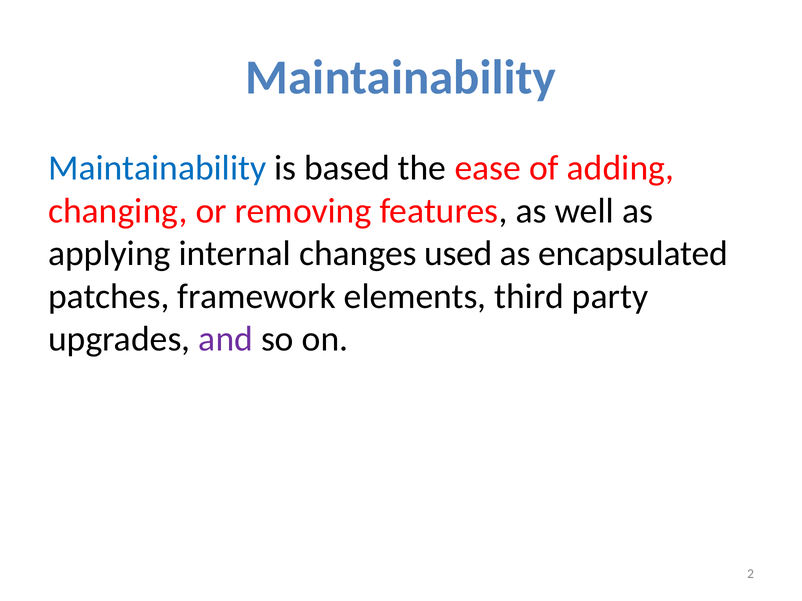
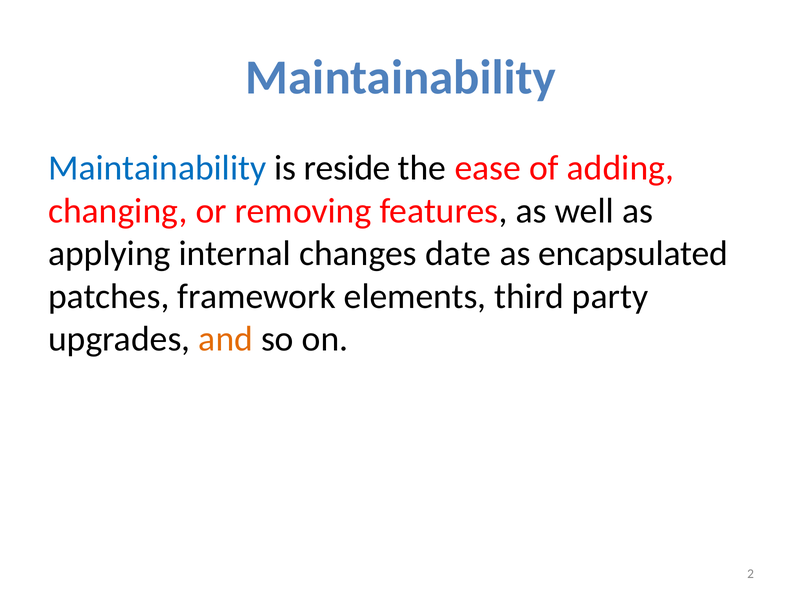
based: based -> reside (347, 168)
used: used -> date (458, 254)
and colour: purple -> orange (226, 339)
